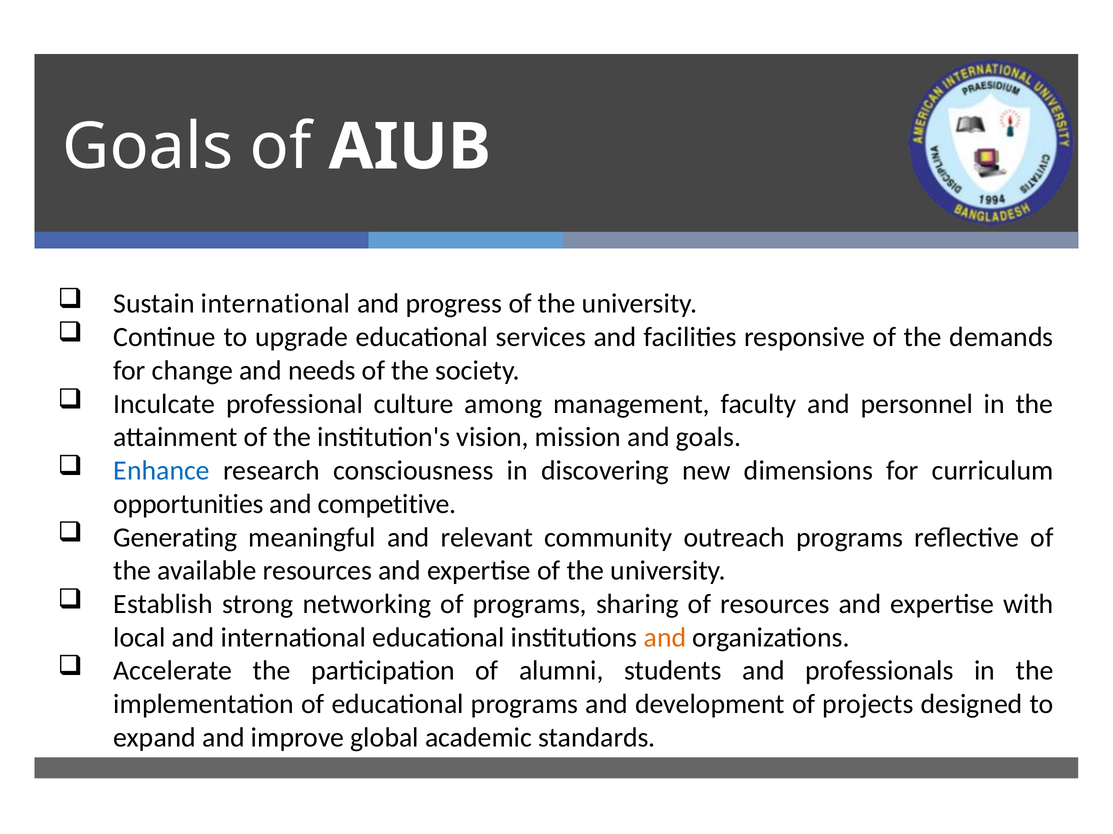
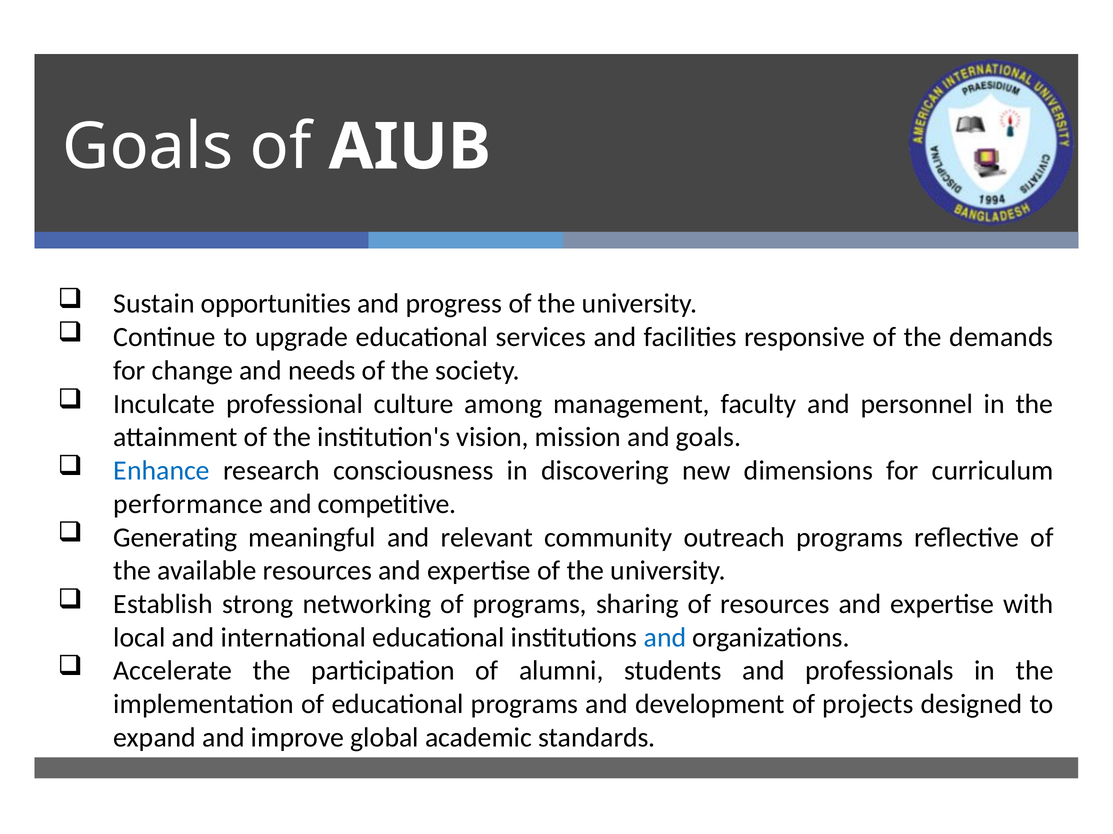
Sustain international: international -> opportunities (276, 304)
opportunities: opportunities -> performance (188, 504)
and colour: orange -> blue (665, 638)
